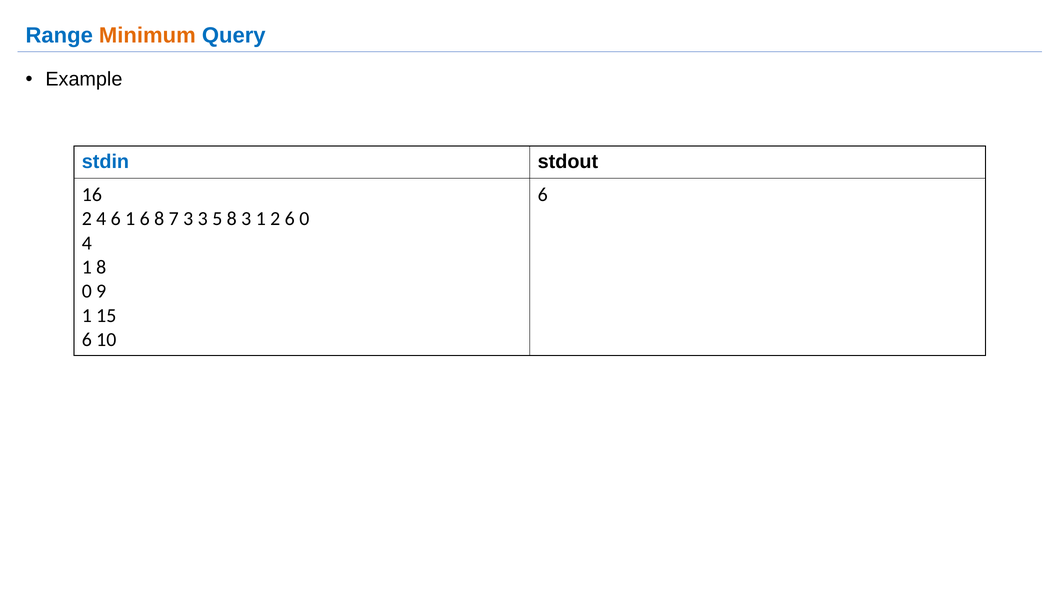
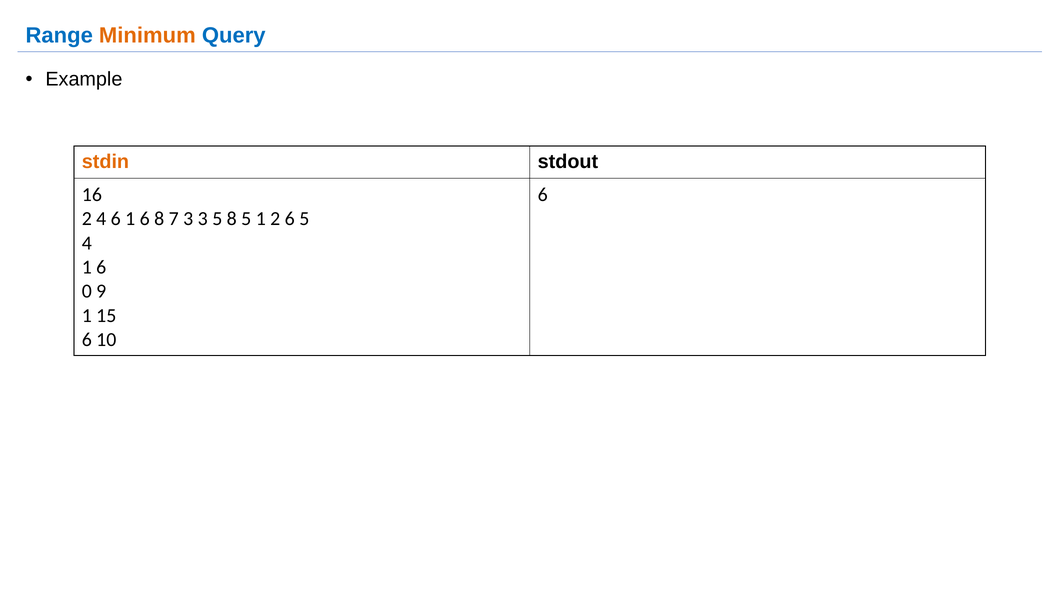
stdin colour: blue -> orange (105, 161)
8 3: 3 -> 5 (246, 219)
6 0: 0 -> 5 (304, 219)
8: 8 -> 6 (101, 267)
